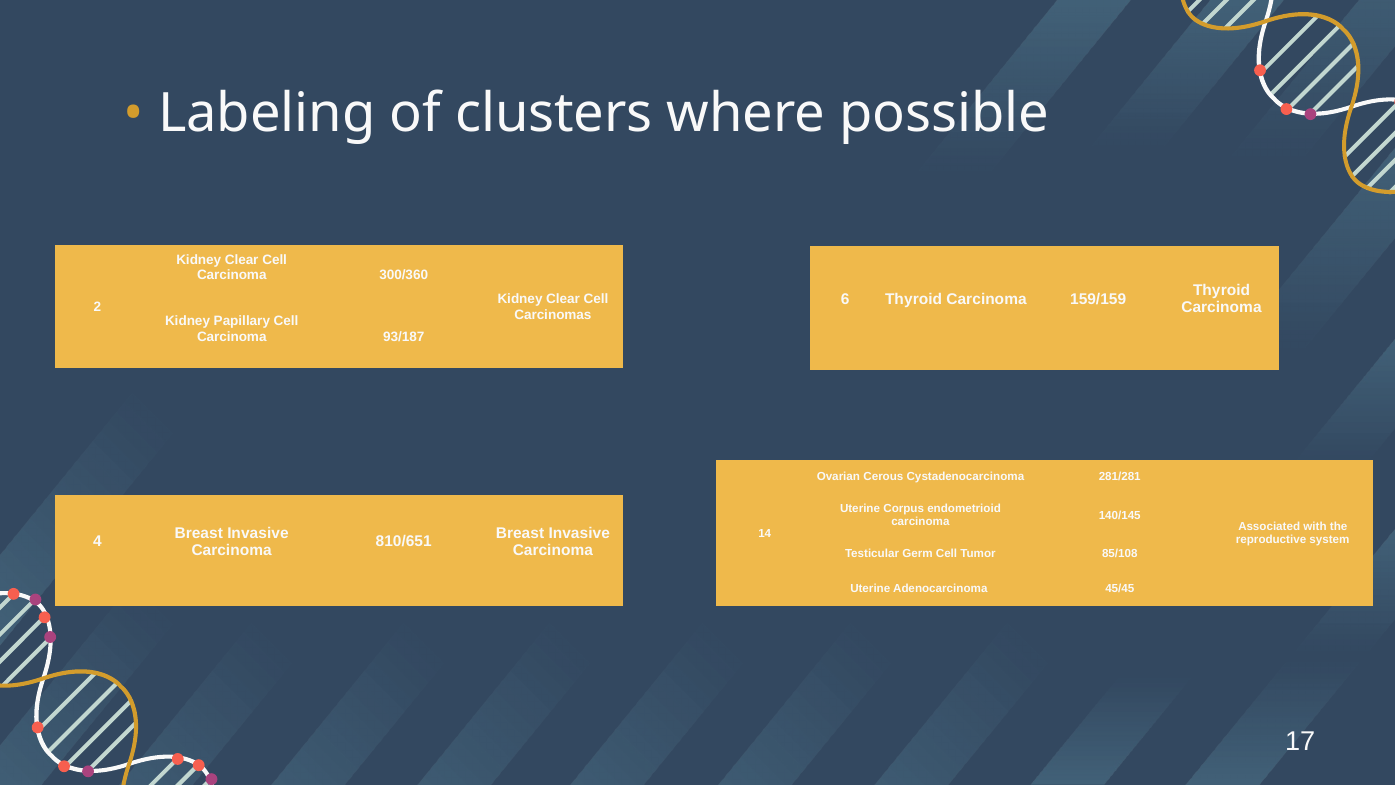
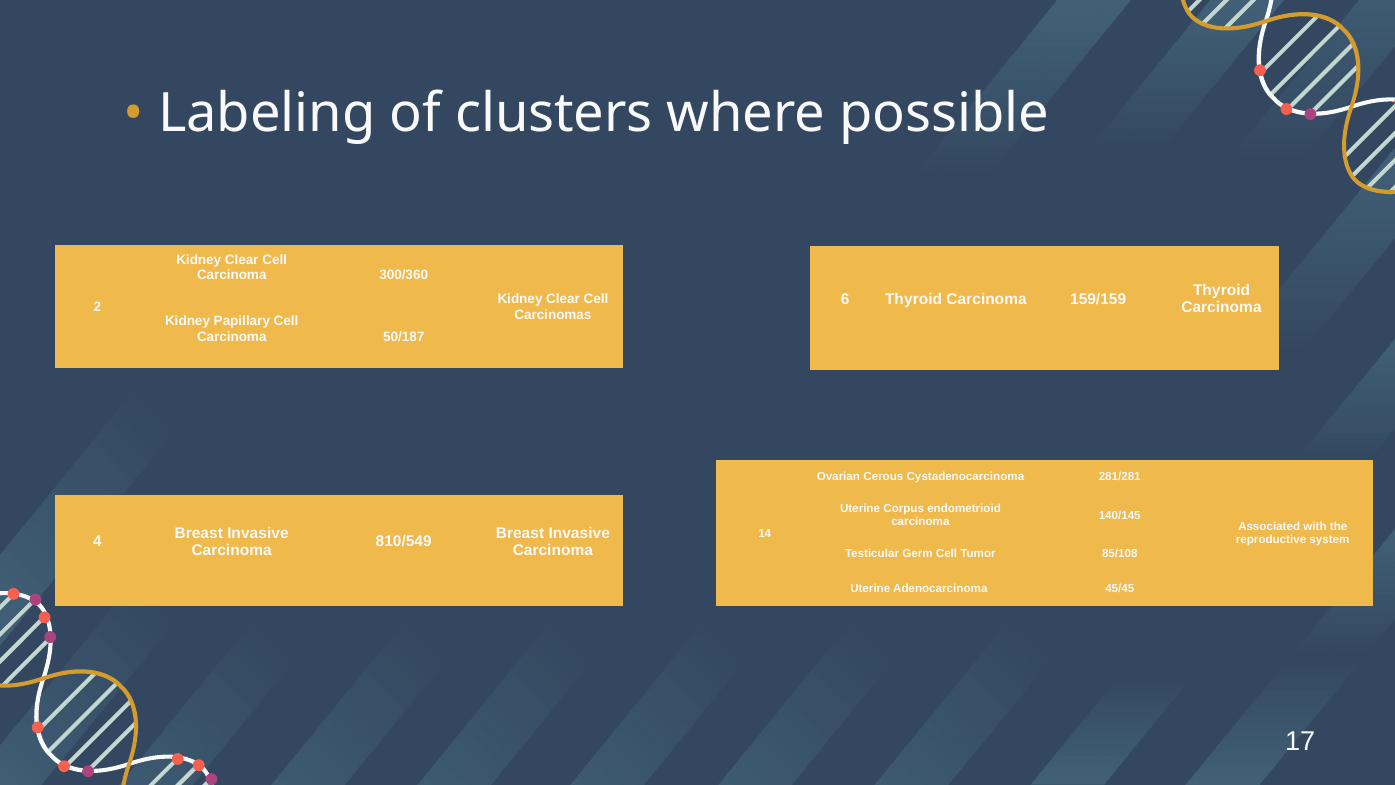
93/187: 93/187 -> 50/187 (404, 337)
810/651: 810/651 -> 810/549 (404, 542)
